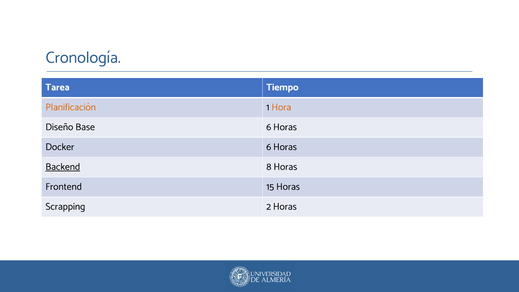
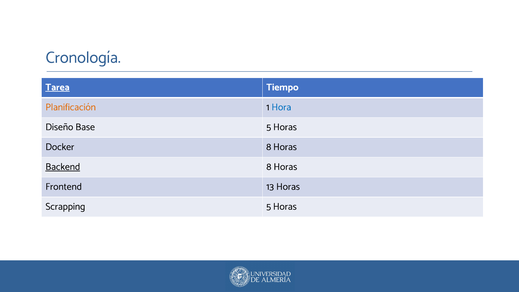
Tarea underline: none -> present (57, 87)
Hora colour: orange -> blue (281, 107)
Base 6: 6 -> 5 (269, 127)
Docker 6: 6 -> 8 (269, 147)
15: 15 -> 13 (270, 187)
Scrapping 2: 2 -> 5 (269, 206)
